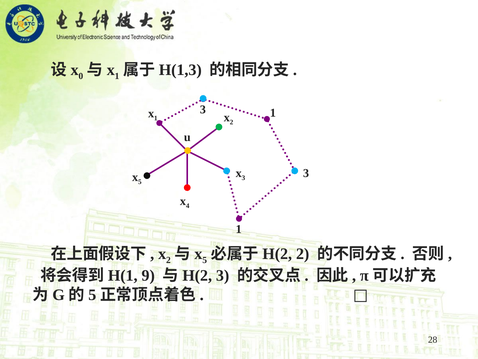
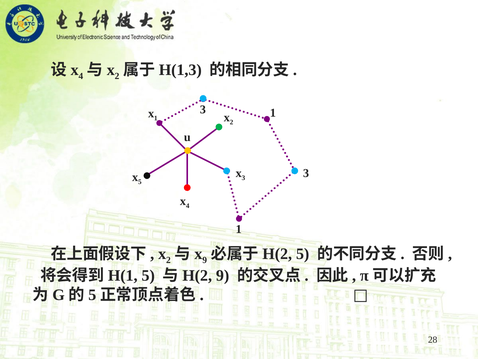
0: 0 -> 4 (81, 76)
1: 1 -> 2 (117, 76)
5: 5 -> 9 (205, 260)
2: 2 -> 5 (303, 254)
9: 9 -> 5 (148, 275)
3: 3 -> 9 (223, 275)
